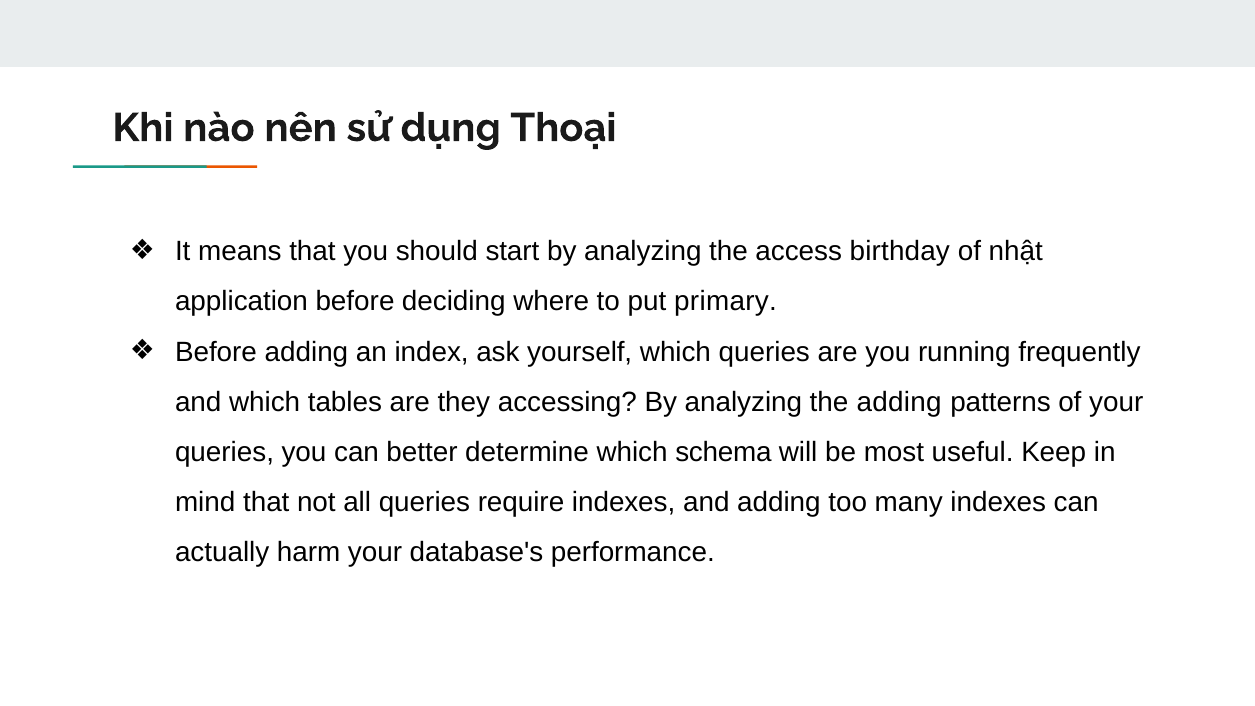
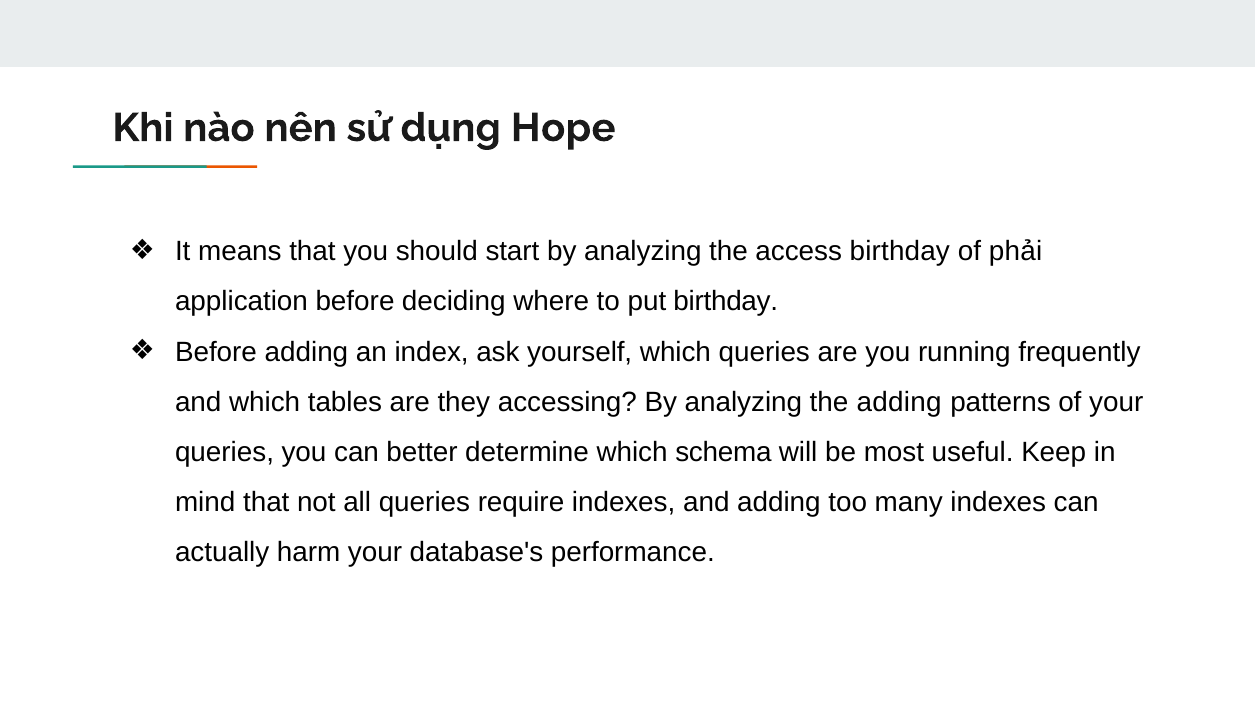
Thoại: Thoại -> Hope (563, 128)
nhật: nhật -> phải (1016, 252)
put primary: primary -> birthday (726, 302)
